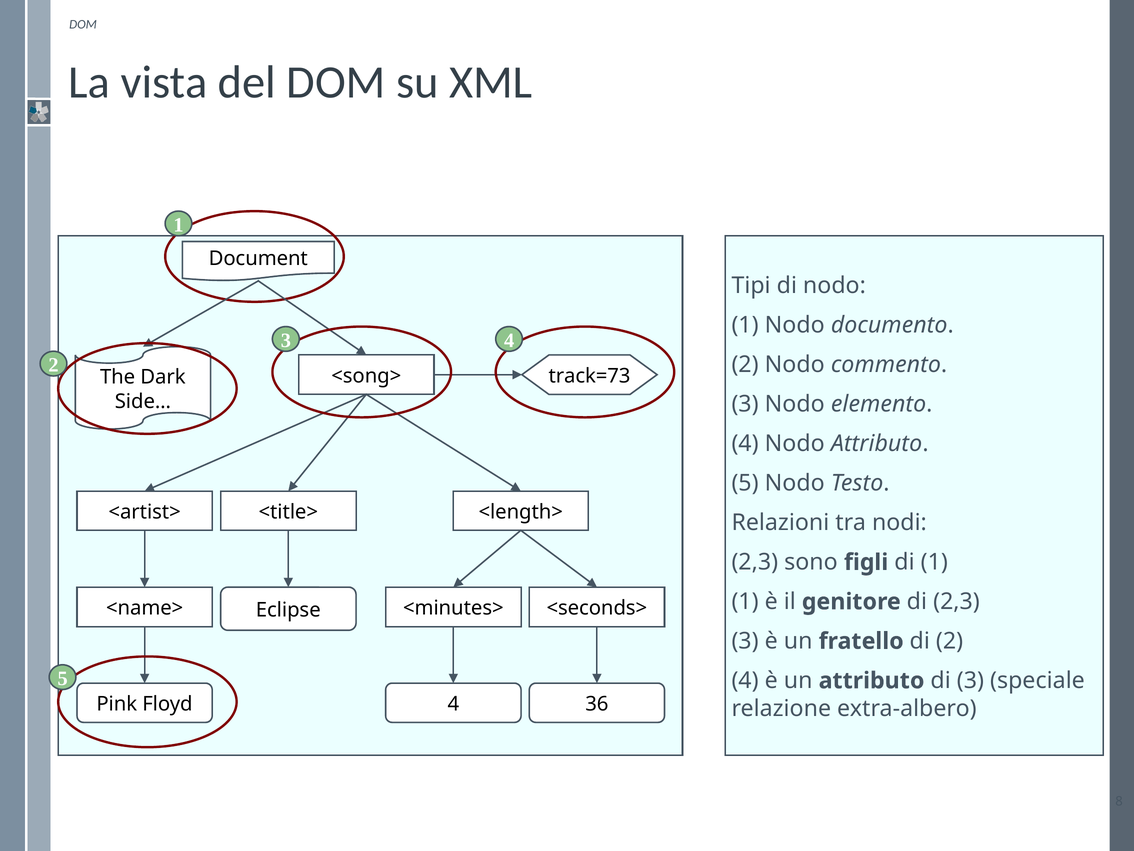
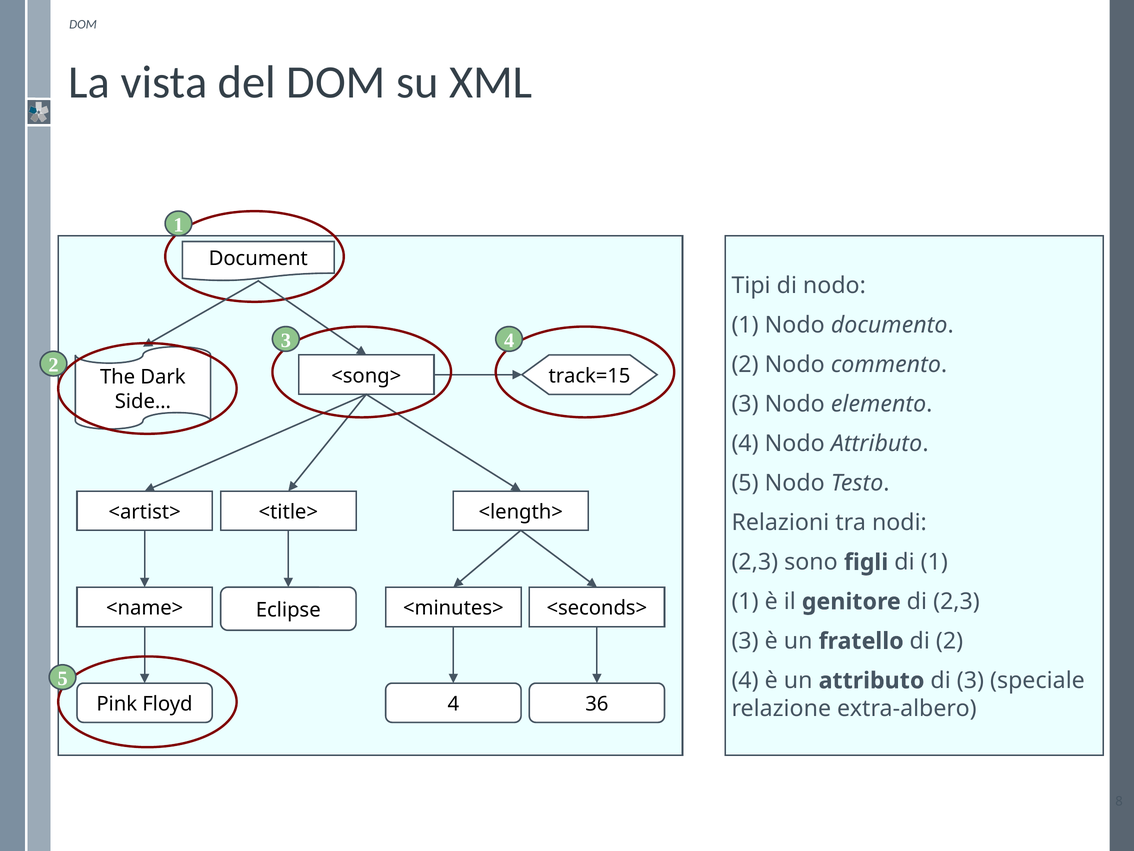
track=73: track=73 -> track=15 (590, 376)
